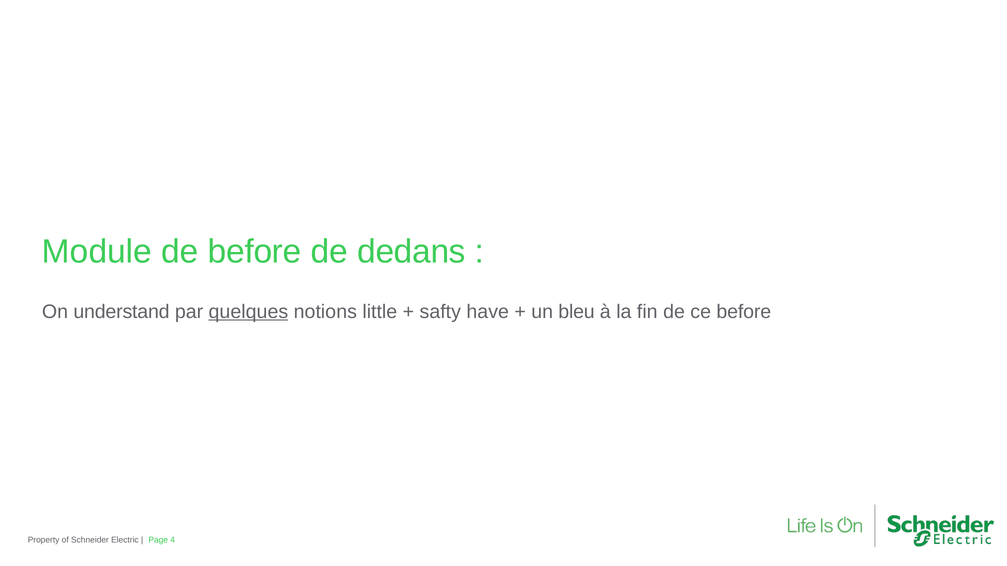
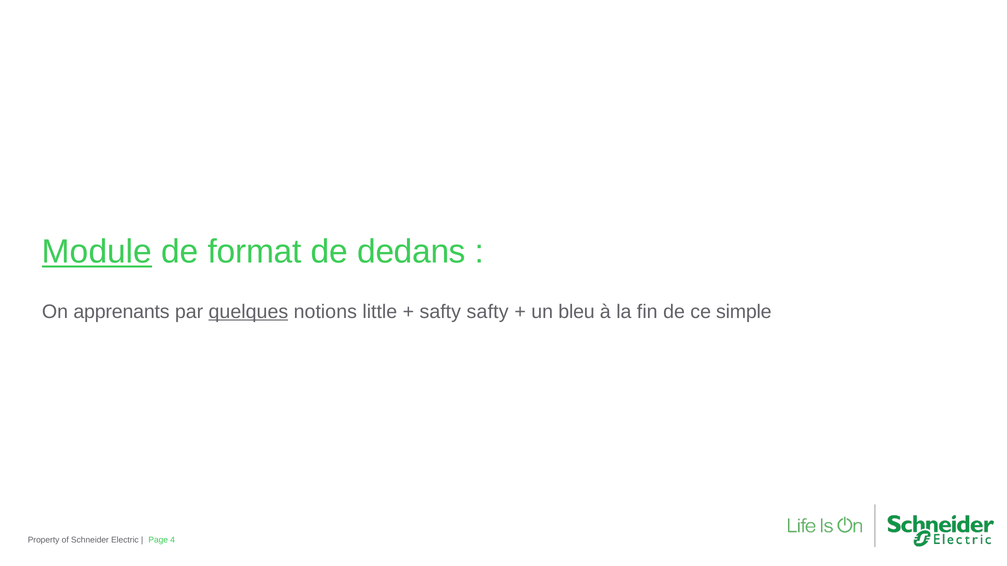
Module underline: none -> present (97, 252)
de before: before -> format (255, 252)
understand: understand -> apprenants (122, 312)
safty have: have -> safty (488, 312)
ce before: before -> simple (744, 312)
